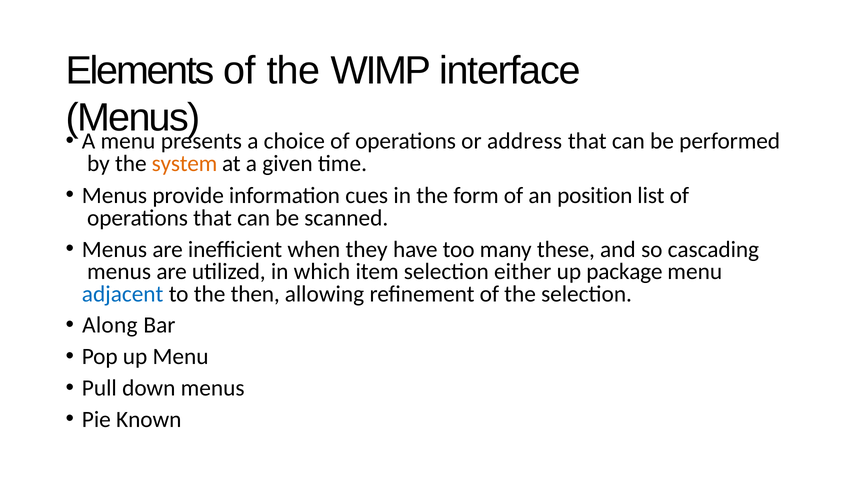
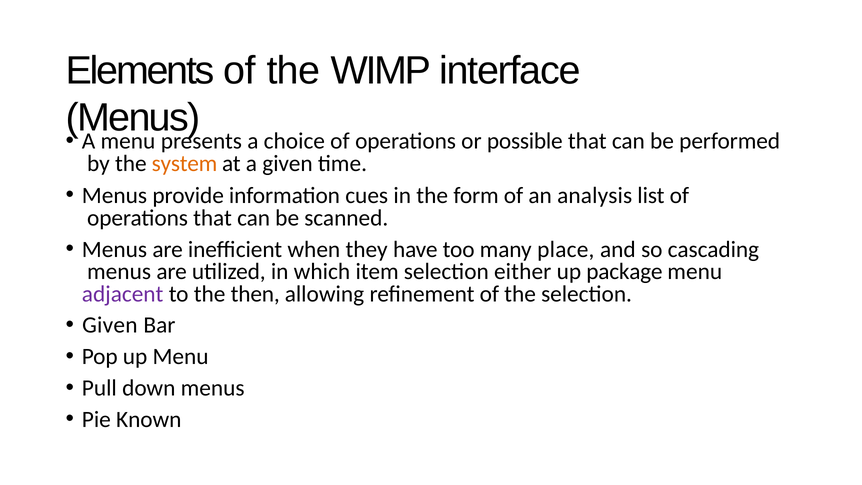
address: address -> possible (525, 141)
position: position -> analysis (595, 195)
these: these -> place (566, 249)
adjacent colour: blue -> purple (123, 294)
Along: Along -> Given (110, 325)
